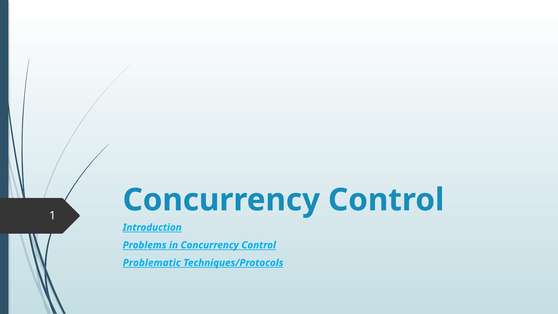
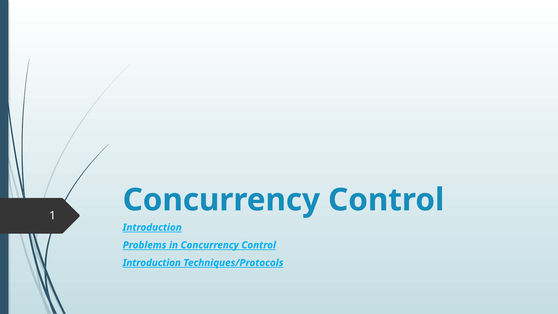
Problematic: Problematic -> Introduction (152, 263)
